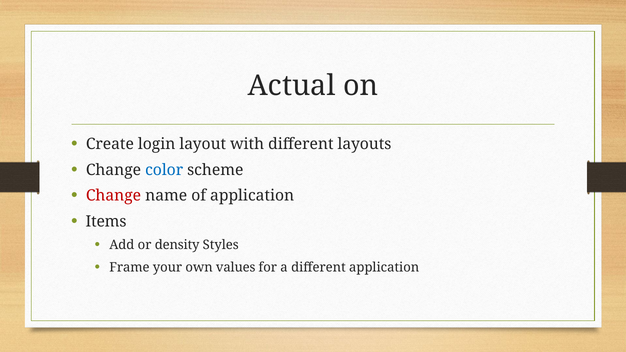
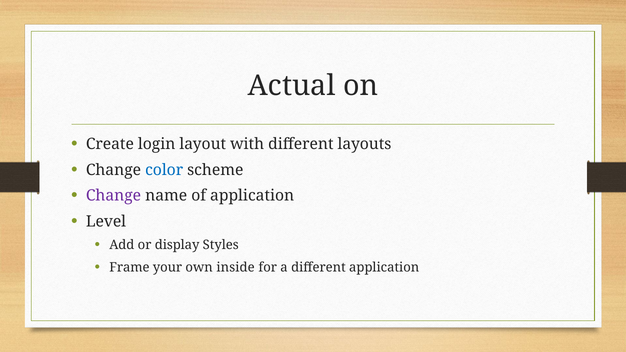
Change colour: red -> purple (113, 196)
Items: Items -> Level (106, 222)
density: density -> display (177, 245)
values: values -> inside (236, 267)
